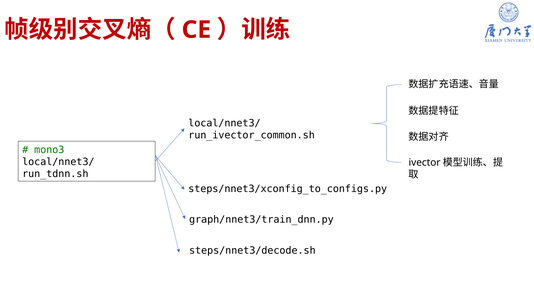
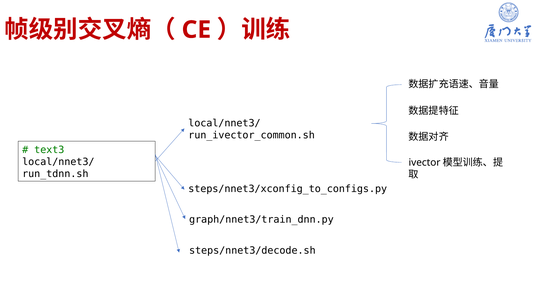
mono3: mono3 -> text3 (49, 150)
